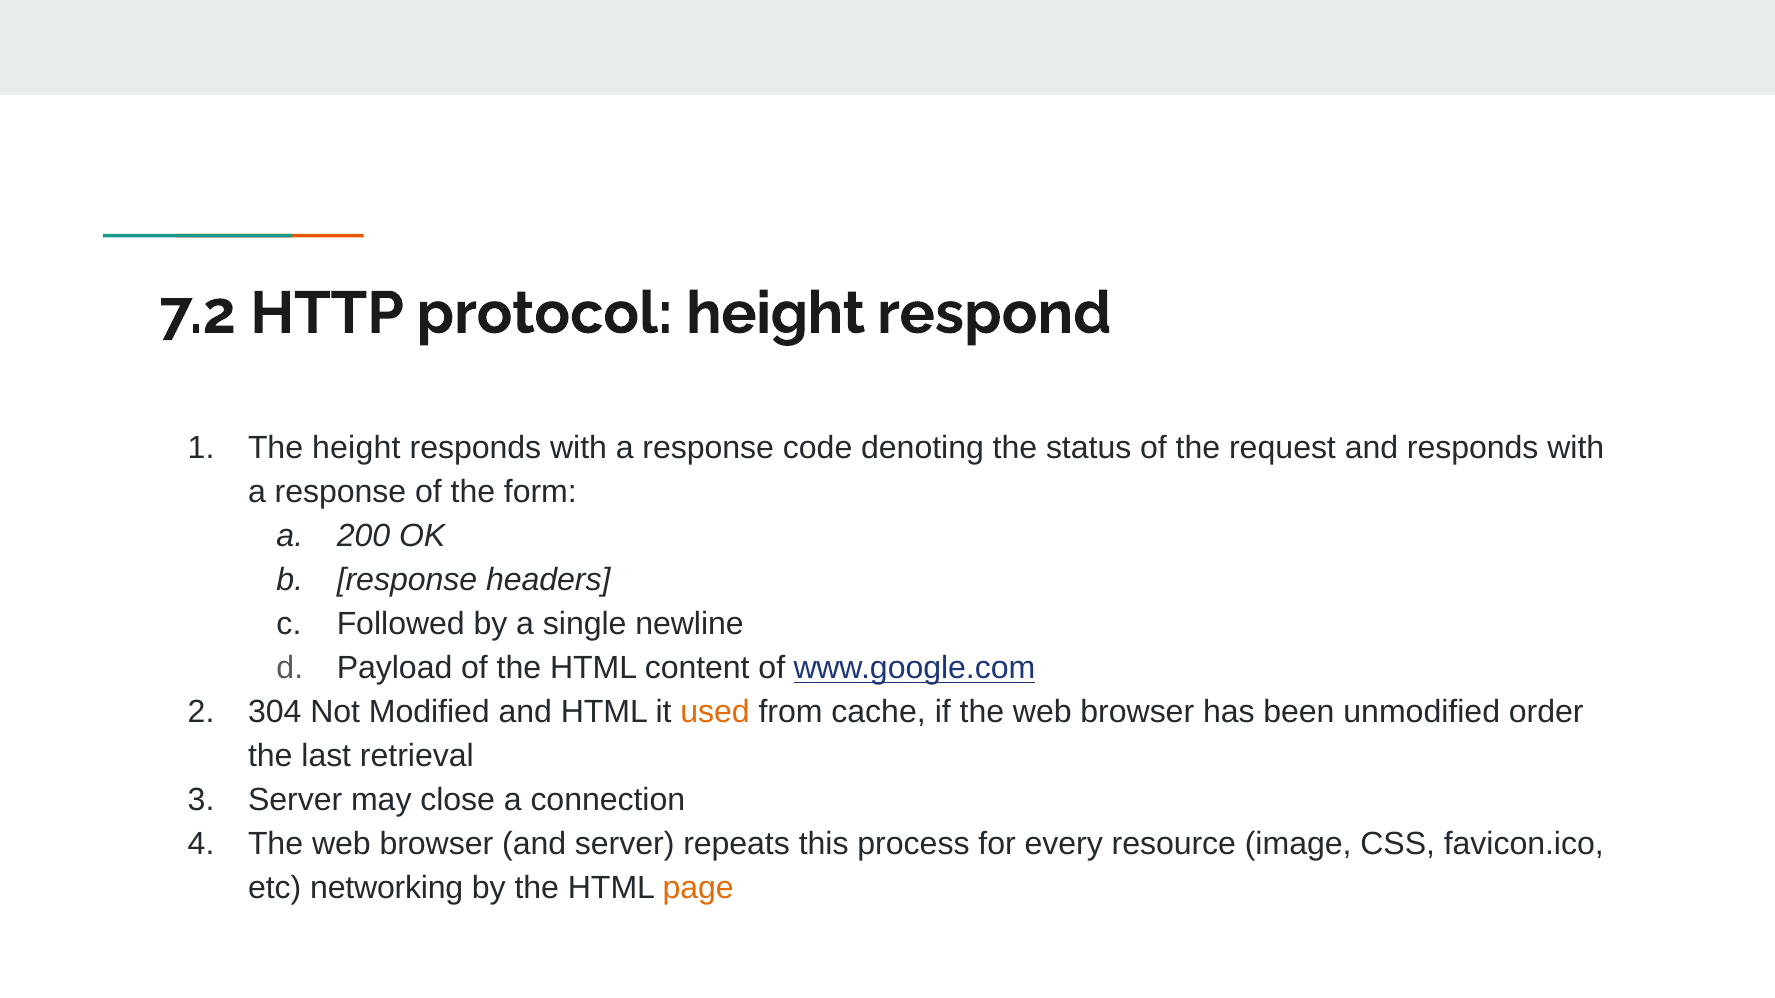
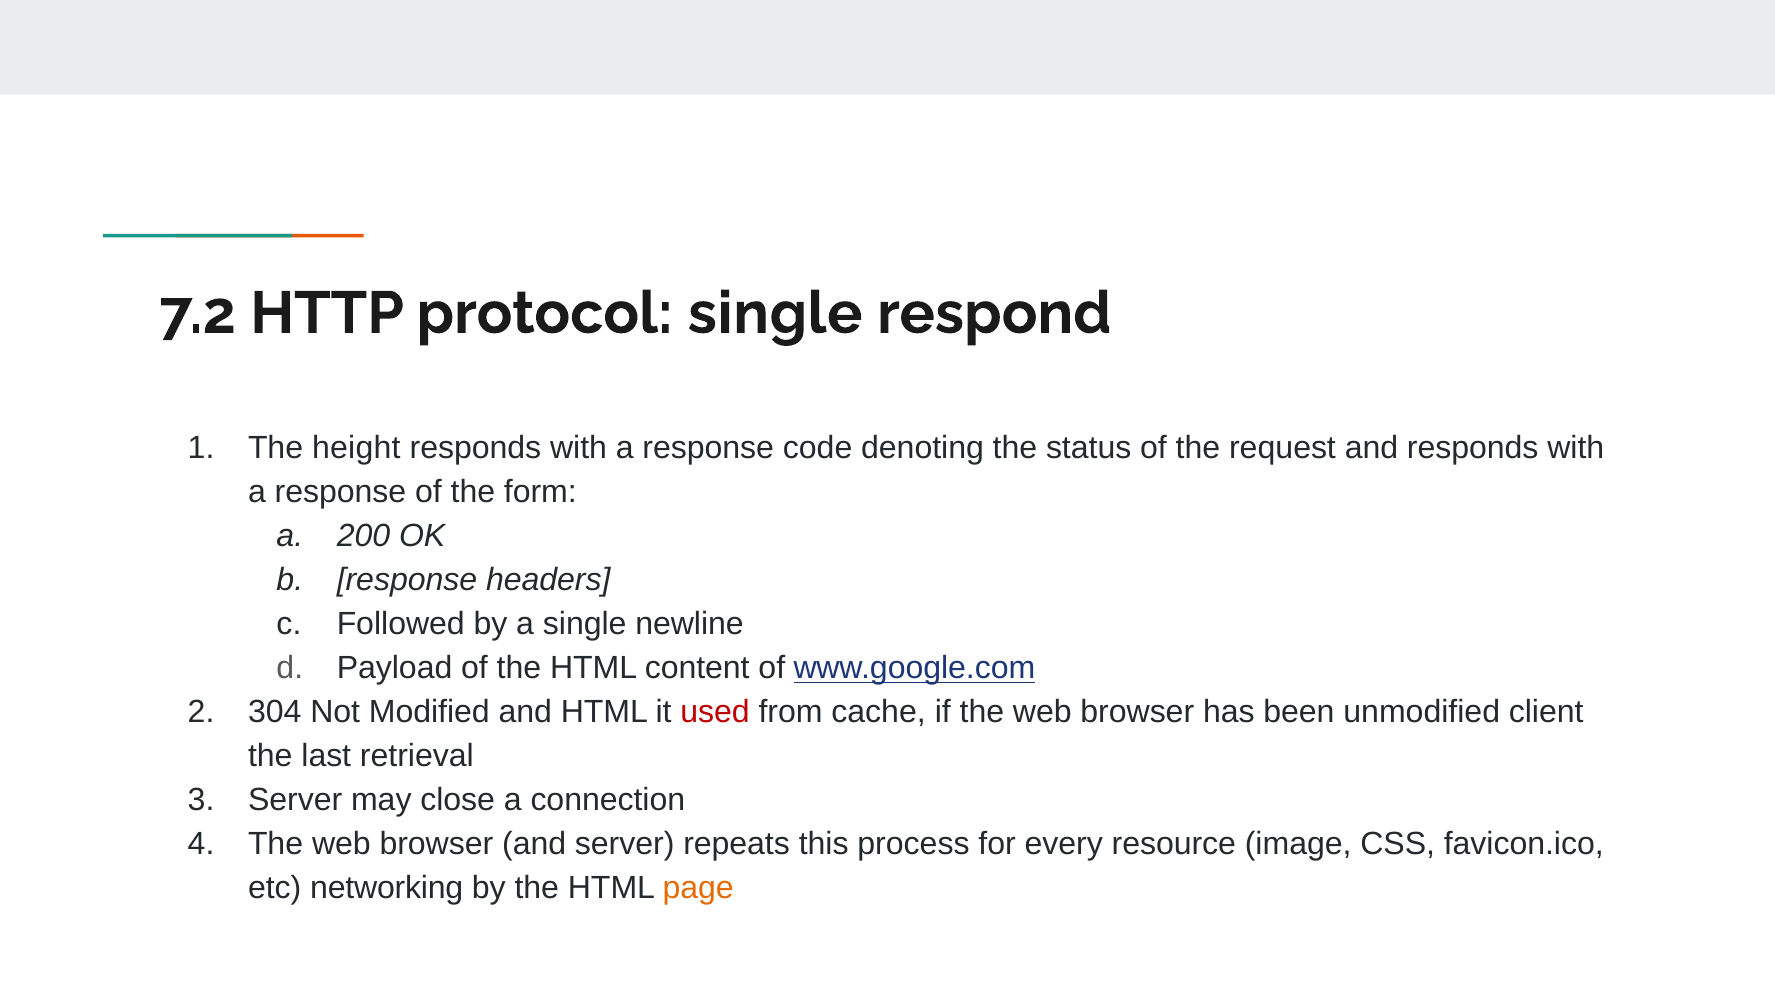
protocol height: height -> single (775, 313)
used colour: orange -> red (715, 713)
order: order -> client (1546, 713)
